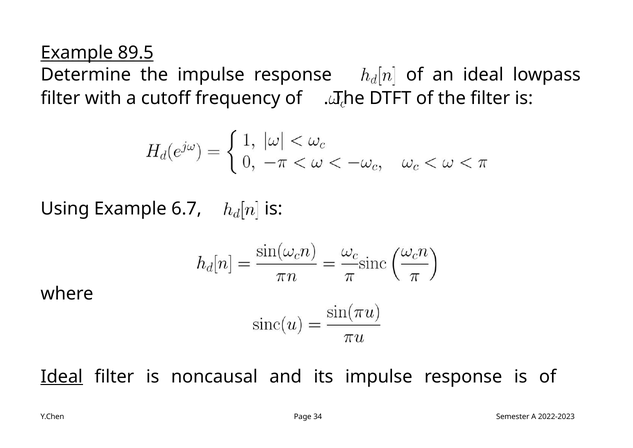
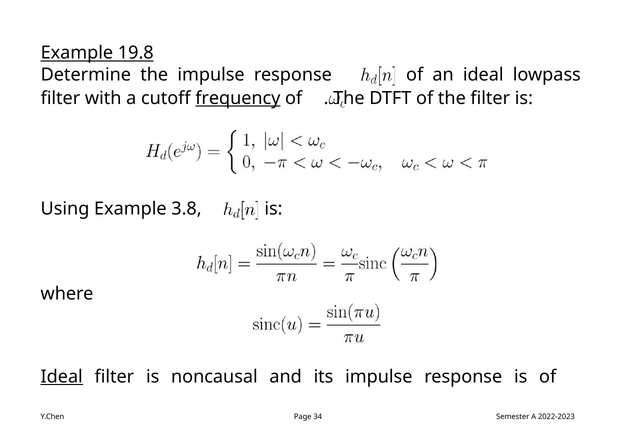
89.5: 89.5 -> 19.8 (136, 53)
frequency underline: none -> present (238, 98)
6.7: 6.7 -> 3.8 (186, 209)
